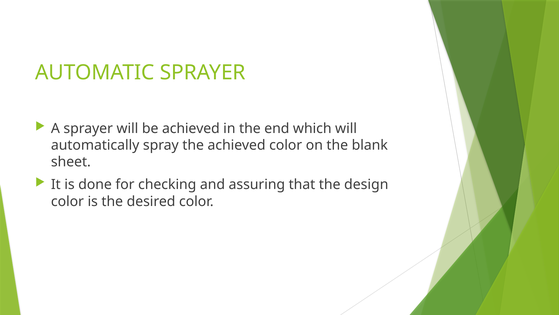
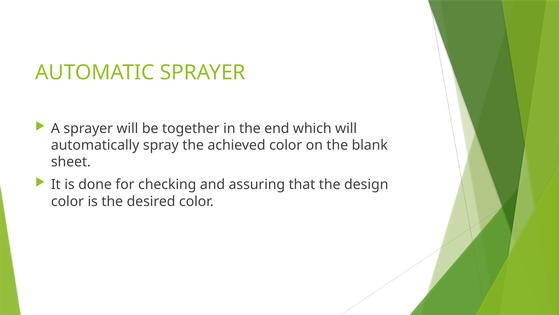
be achieved: achieved -> together (191, 128)
